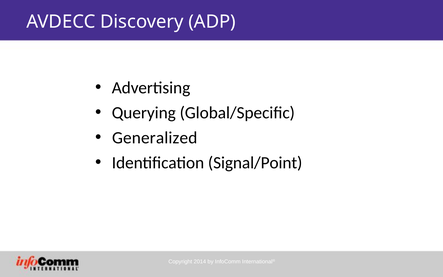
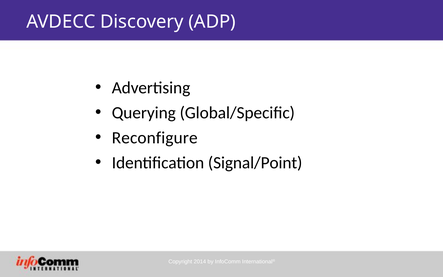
Generalized: Generalized -> Reconfigure (155, 138)
